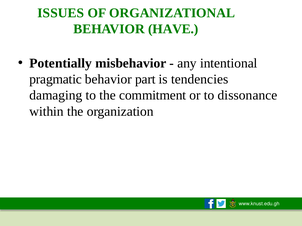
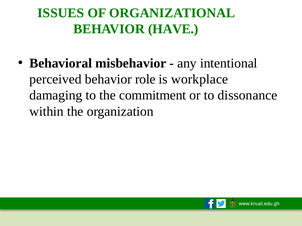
Potentially: Potentially -> Behavioral (61, 63)
pragmatic: pragmatic -> perceived (55, 79)
part: part -> role (145, 79)
tendencies: tendencies -> workplace (200, 79)
